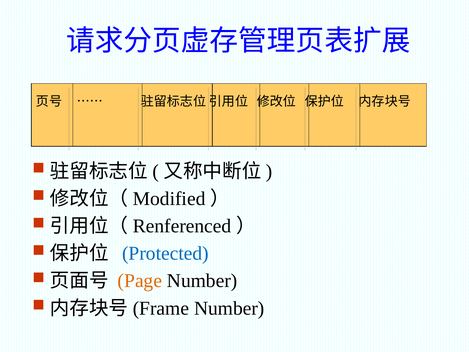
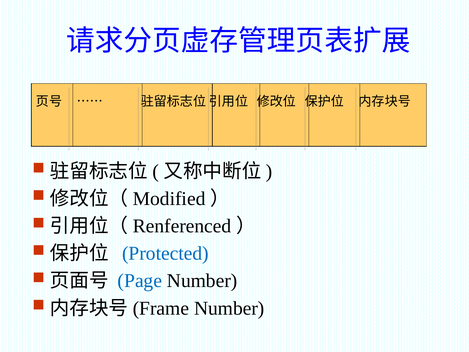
Page colour: orange -> blue (140, 281)
